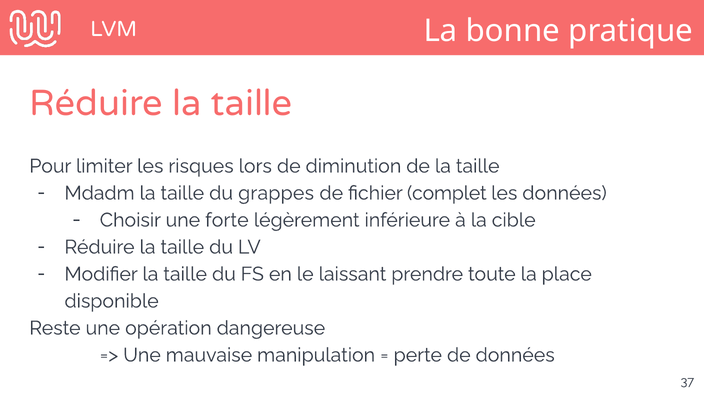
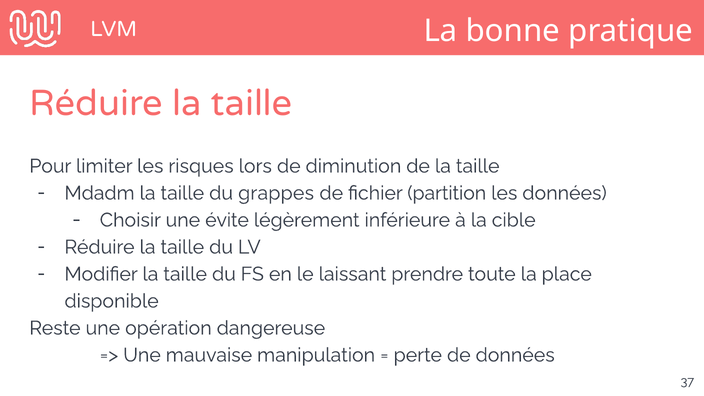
complet: complet -> partition (447, 193)
forte: forte -> évite (227, 220)
